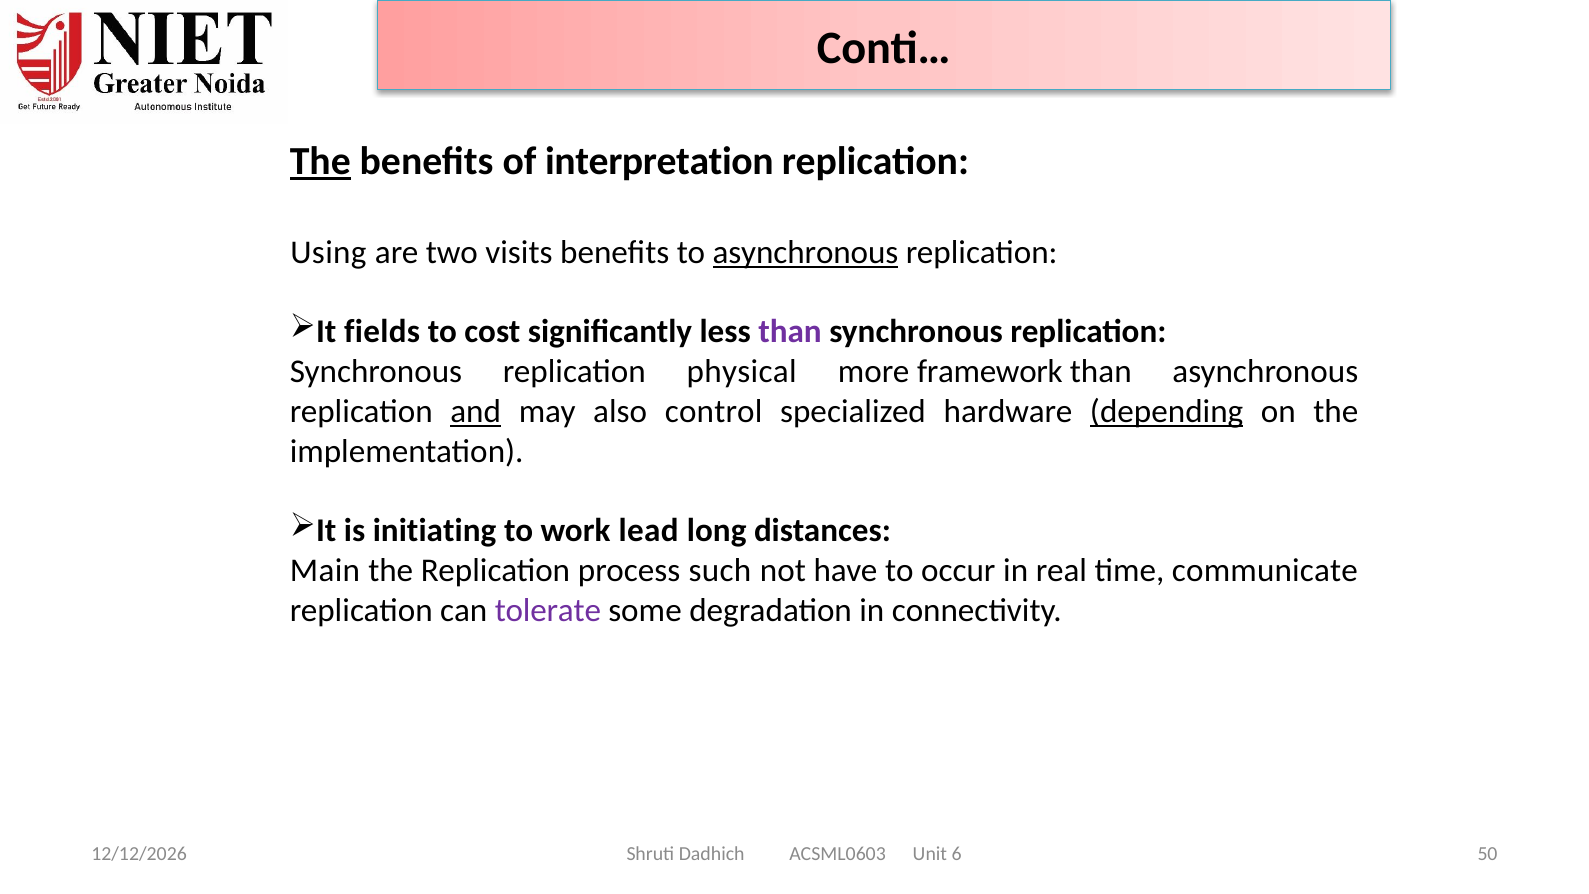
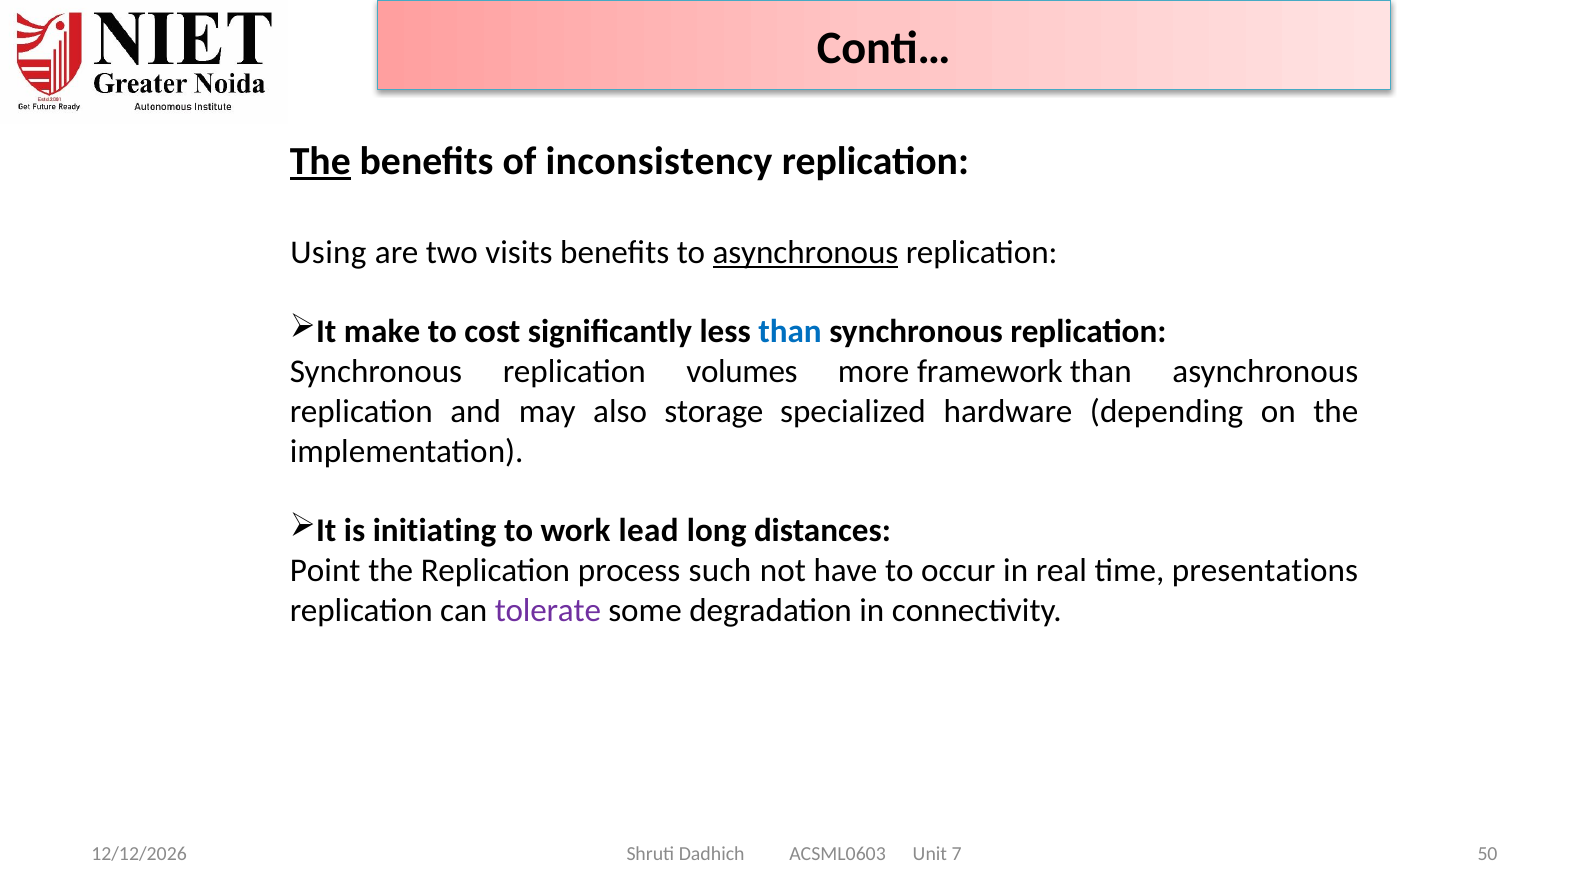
interpretation: interpretation -> inconsistency (659, 162)
fields: fields -> make (382, 332)
than colour: purple -> blue (790, 332)
physical: physical -> volumes (742, 372)
and underline: present -> none (476, 411)
control: control -> storage (714, 411)
depending underline: present -> none (1167, 411)
Main: Main -> Point (325, 570)
communicate: communicate -> presentations (1265, 570)
6: 6 -> 7 (957, 853)
